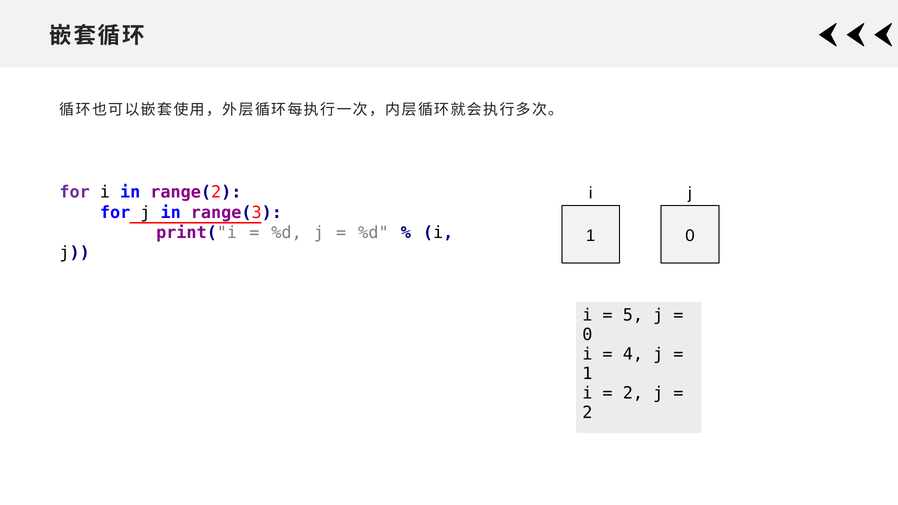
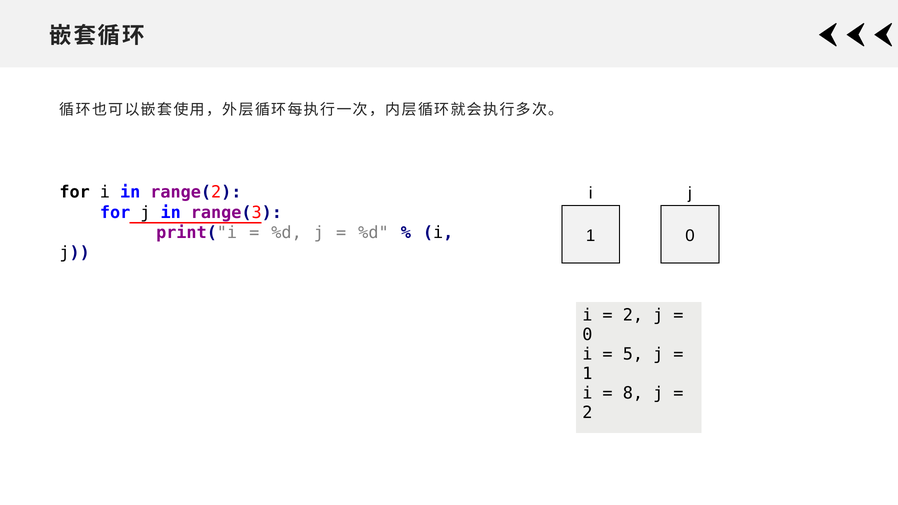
for colour: purple -> black (75, 192)
5: 5 -> 2 (633, 315)
4: 4 -> 5 (633, 354)
2: 2 -> 8 (633, 393)
